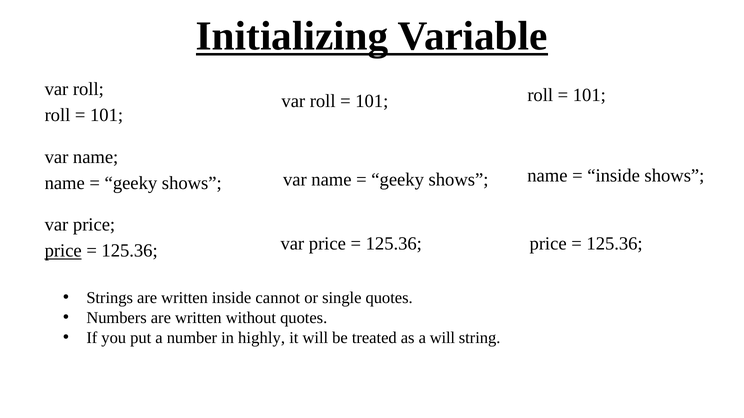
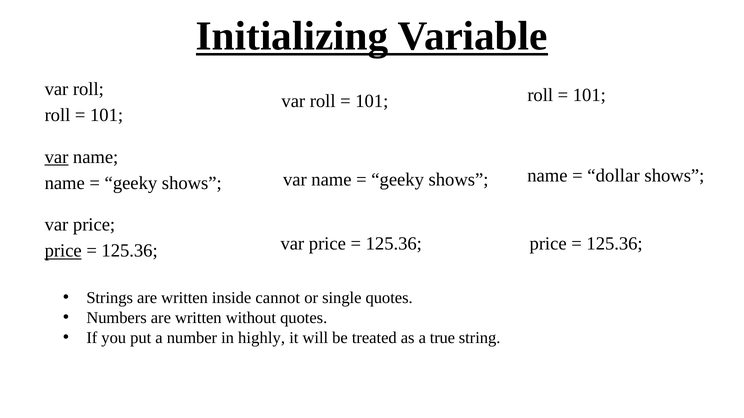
var underline: none -> present (56, 157)
inside: inside -> dollar (614, 176)
a will: will -> true (442, 338)
